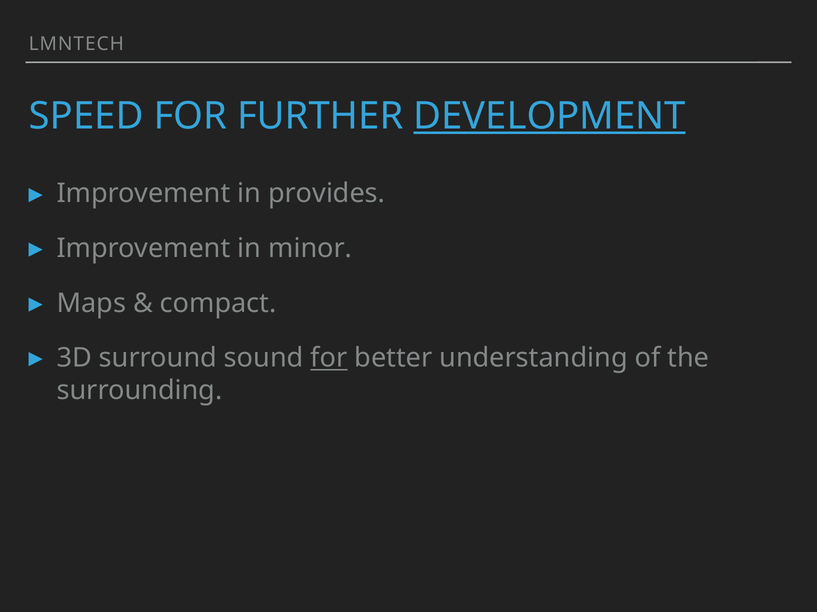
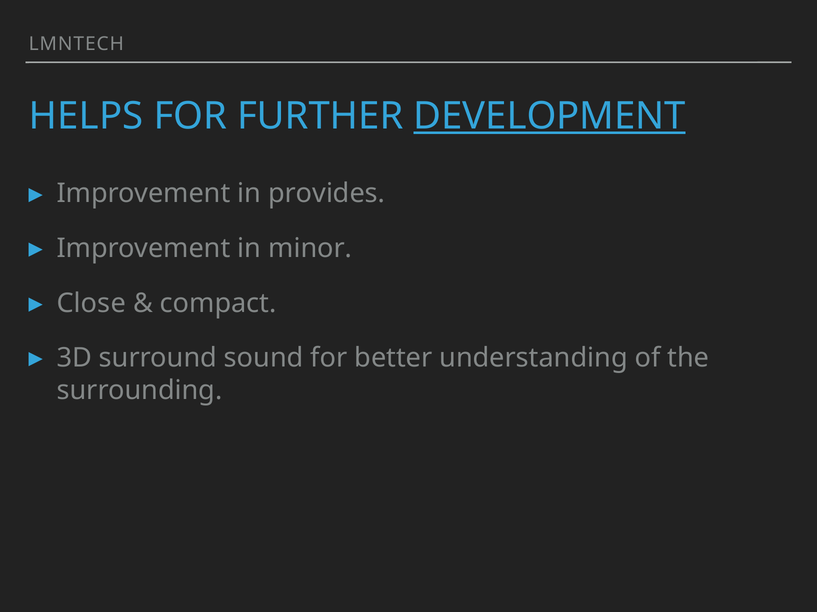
SPEED: SPEED -> HELPS (86, 117)
Maps: Maps -> Close (91, 303)
for underline: present -> none (329, 358)
